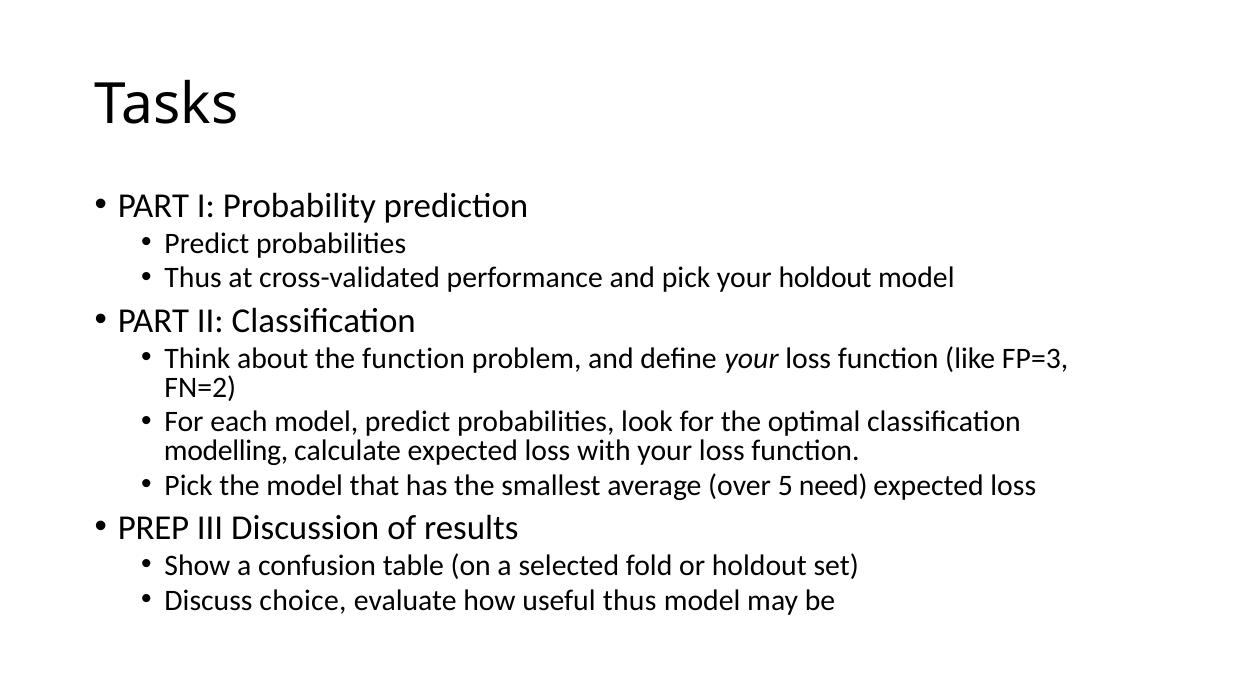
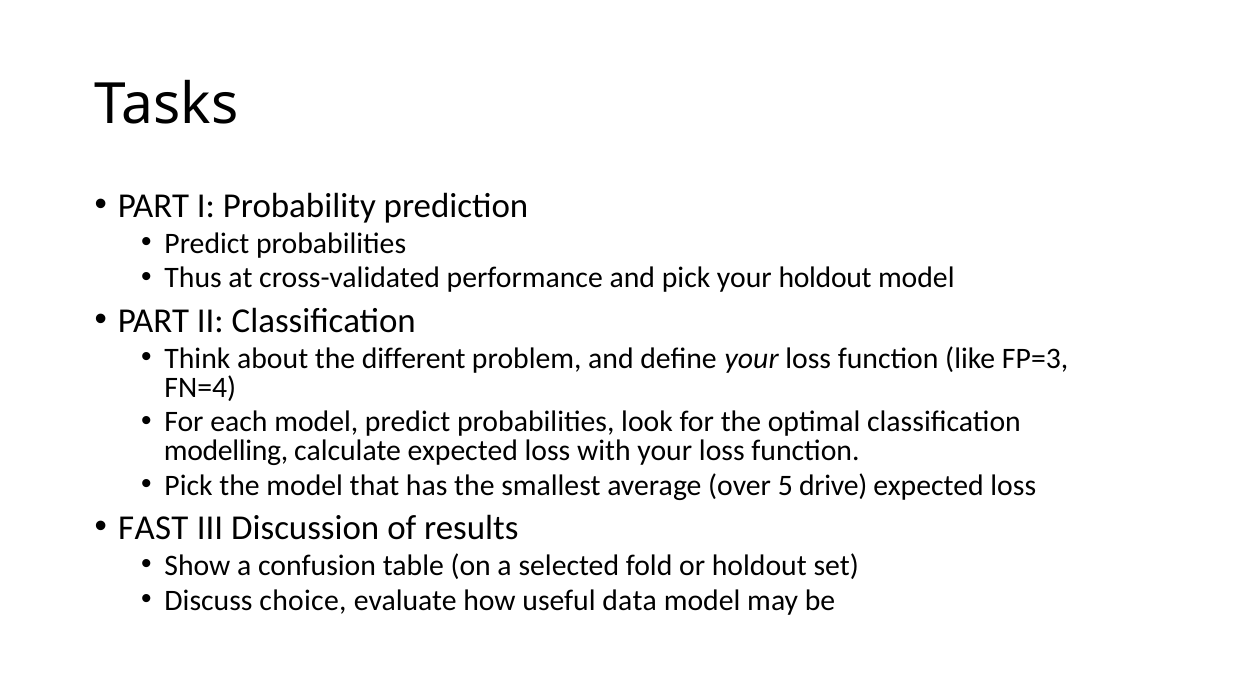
the function: function -> different (414, 358)
FN=2: FN=2 -> FN=4 (200, 387)
need: need -> drive (833, 486)
PREP: PREP -> FAST (153, 528)
useful thus: thus -> data (630, 600)
